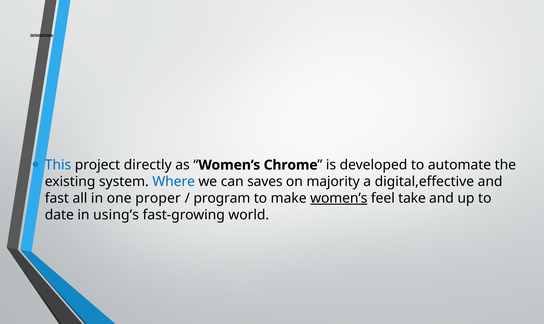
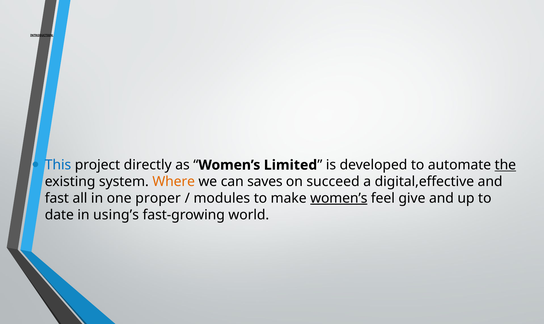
Chrome: Chrome -> Limited (291, 165)
the underline: none -> present (505, 165)
Where colour: blue -> orange (174, 182)
majority: majority -> succeed (333, 182)
program: program -> modules (222, 198)
take: take -> give (412, 198)
